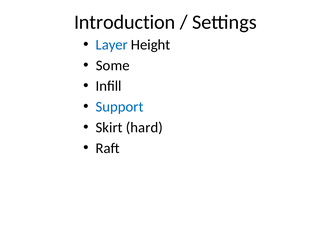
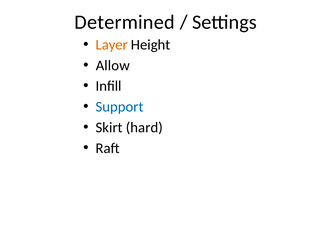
Introduction: Introduction -> Determined (125, 22)
Layer colour: blue -> orange (112, 45)
Some: Some -> Allow (113, 65)
